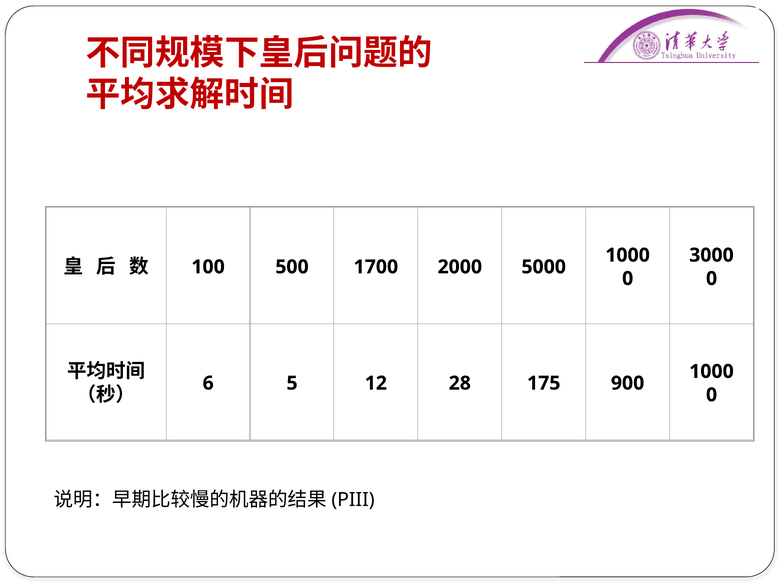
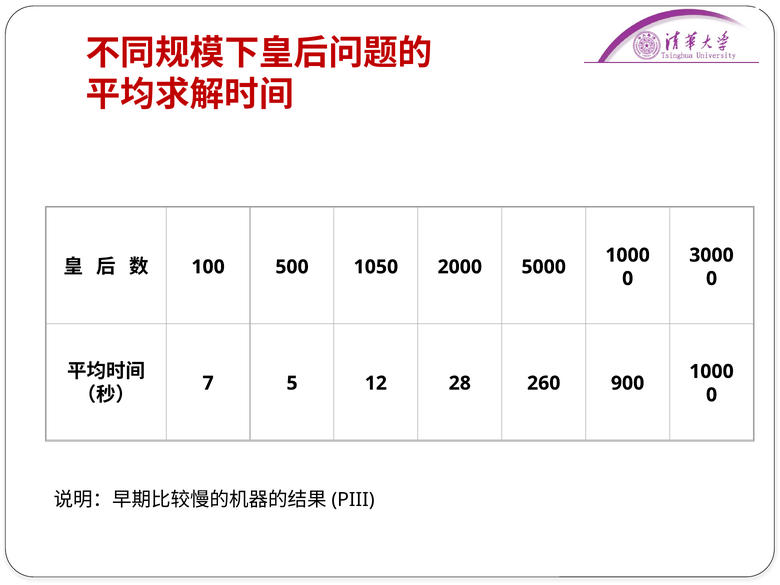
1700: 1700 -> 1050 (376, 267)
6: 6 -> 7 (208, 383)
175: 175 -> 260 (544, 383)
